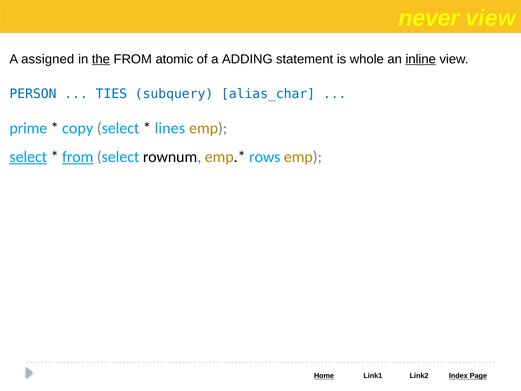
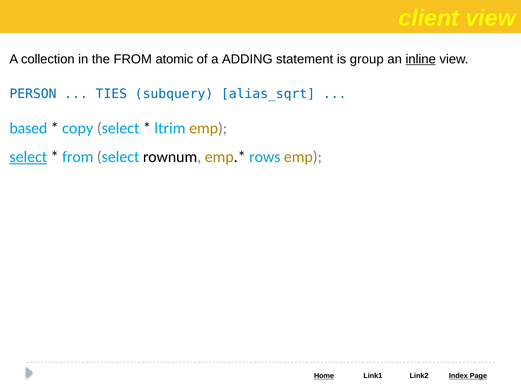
never: never -> client (429, 18)
assigned: assigned -> collection (48, 59)
the underline: present -> none (101, 59)
whole: whole -> group (367, 59)
alias_char: alias_char -> alias_sqrt (268, 94)
prime: prime -> based (28, 128)
lines: lines -> ltrim (170, 128)
from underline: present -> none (78, 157)
